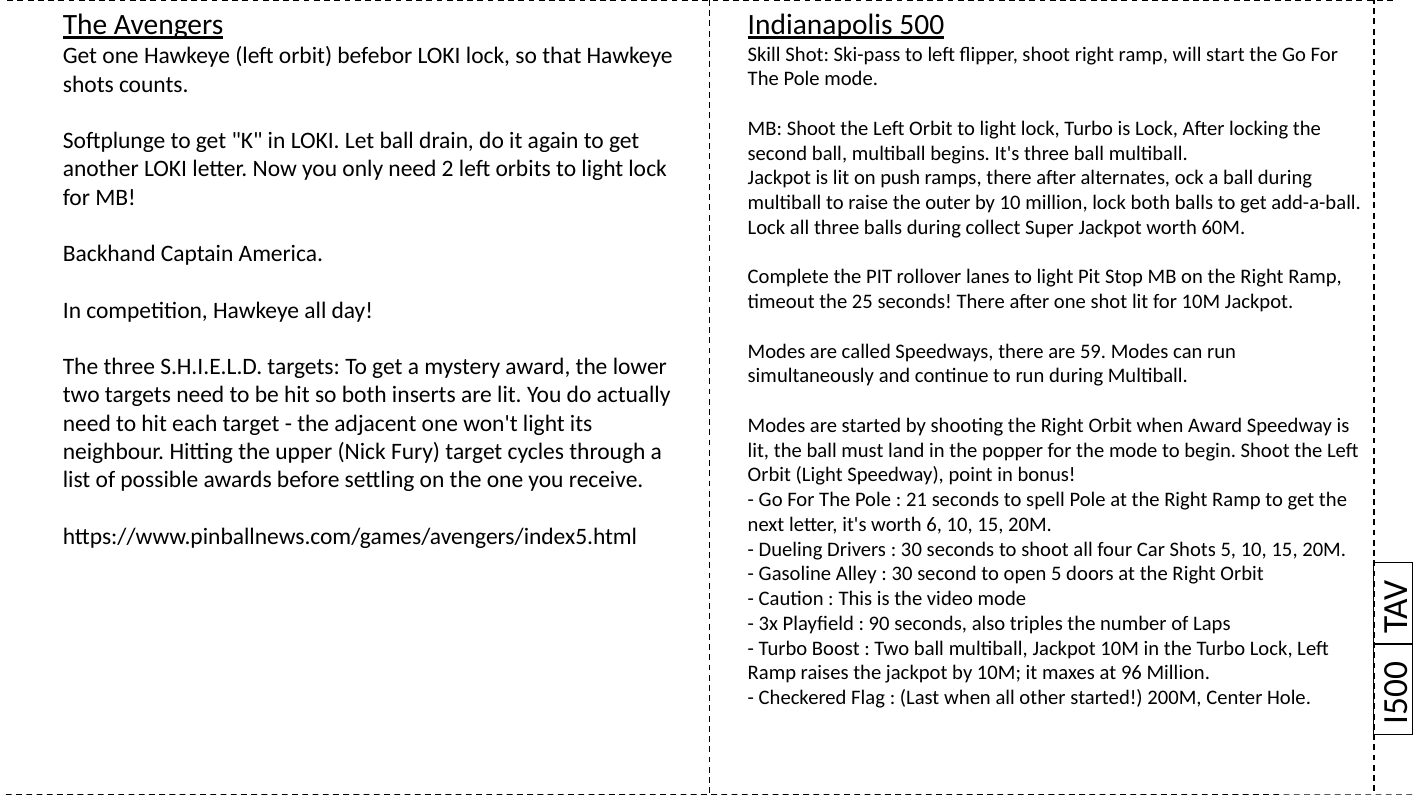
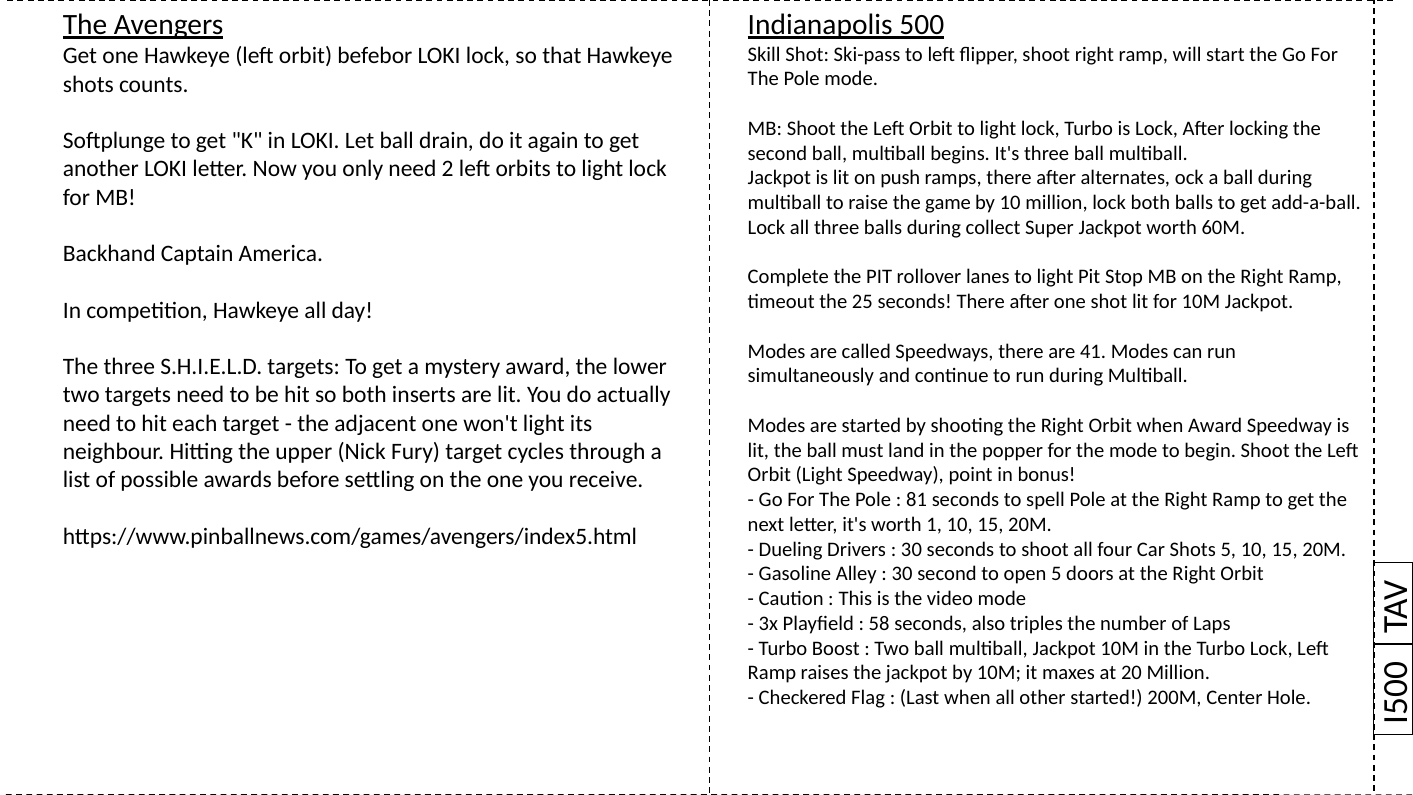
outer: outer -> game (948, 203)
59: 59 -> 41 (1093, 351)
21: 21 -> 81 (917, 500)
6: 6 -> 1 (934, 524)
90: 90 -> 58 (879, 623)
96: 96 -> 20 (1131, 673)
